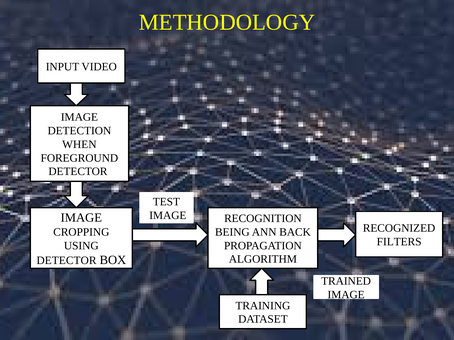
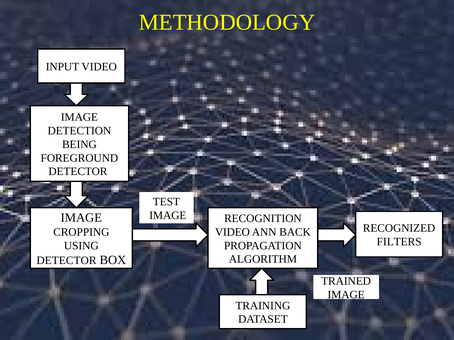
WHEN: WHEN -> BEING (79, 145)
BEING: BEING -> VIDEO (232, 232)
